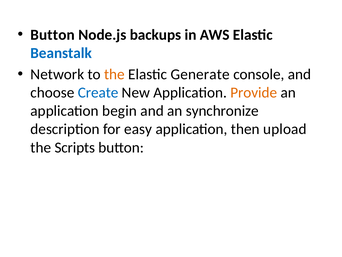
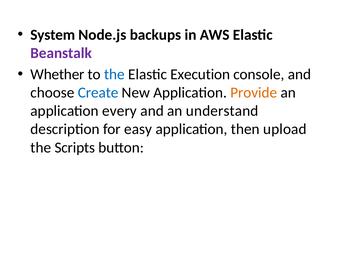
Button: Button -> System (53, 35)
Beanstalk colour: blue -> purple (61, 53)
Network: Network -> Whether (57, 74)
the colour: orange -> blue (114, 74)
Generate: Generate -> Execution (200, 74)
begin: begin -> every (119, 111)
synchronize: synchronize -> understand (222, 111)
